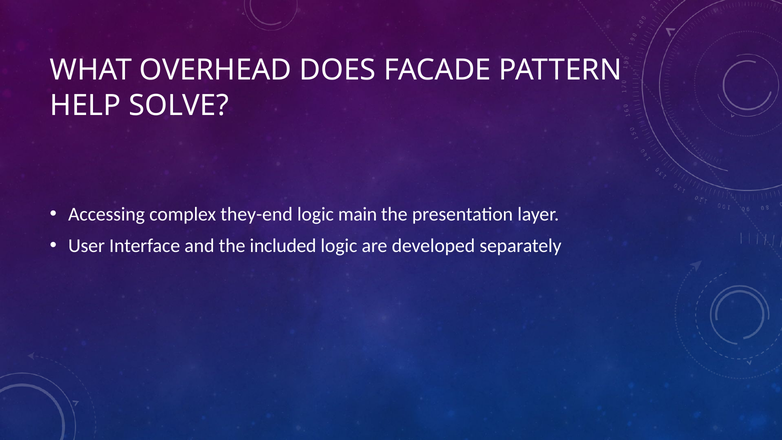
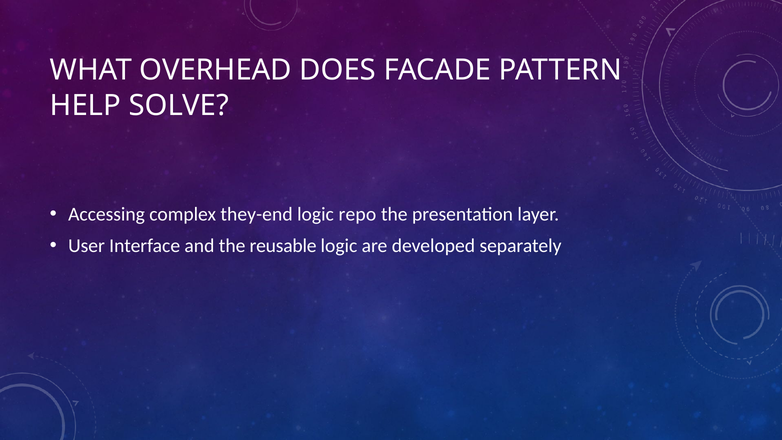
main: main -> repo (357, 214)
included: included -> reusable (283, 246)
